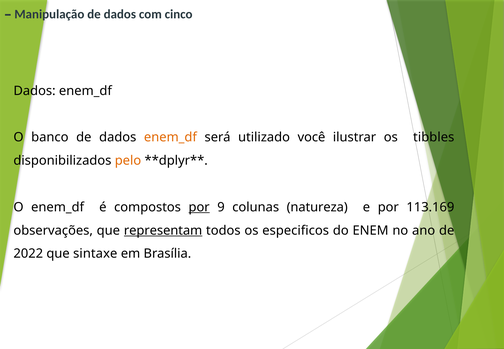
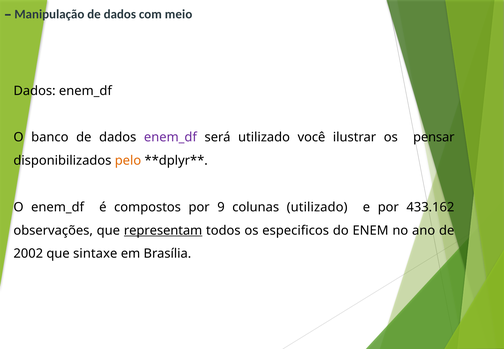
cinco: cinco -> meio (179, 14)
enem_df colour: orange -> purple (170, 137)
tibbles: tibbles -> pensar (434, 137)
por underline: present -> none (199, 207)
colunas natureza: natureza -> utilizado (317, 207)
113.169: 113.169 -> 433.162 (430, 207)
2022: 2022 -> 2002 (28, 254)
